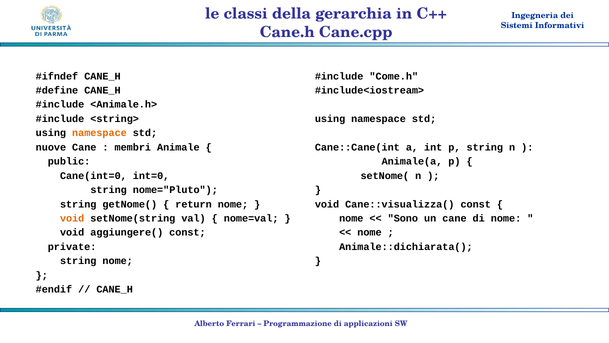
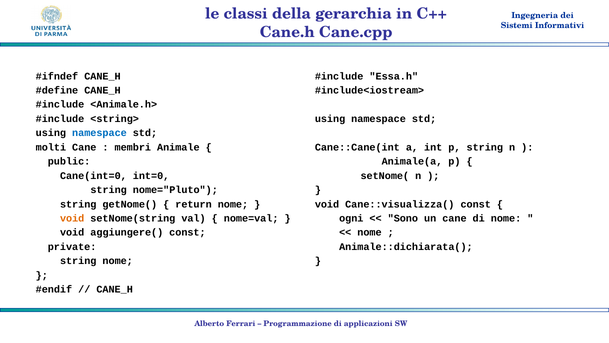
Come.h: Come.h -> Essa.h (394, 76)
namespace colour: orange -> blue (99, 133)
nuove: nuove -> molti (51, 147)
nome: nome -> ogni (351, 218)
